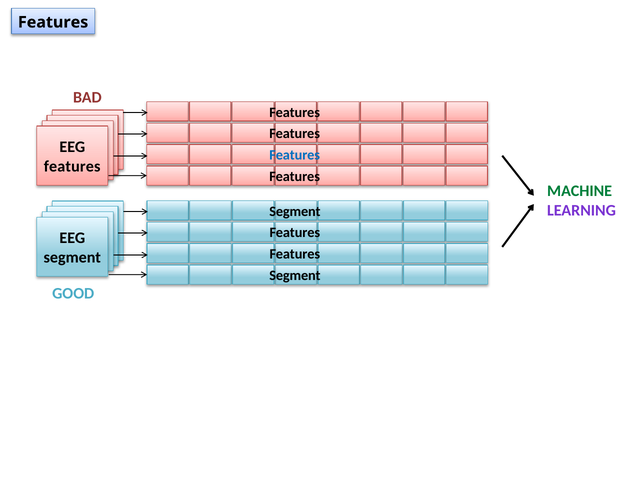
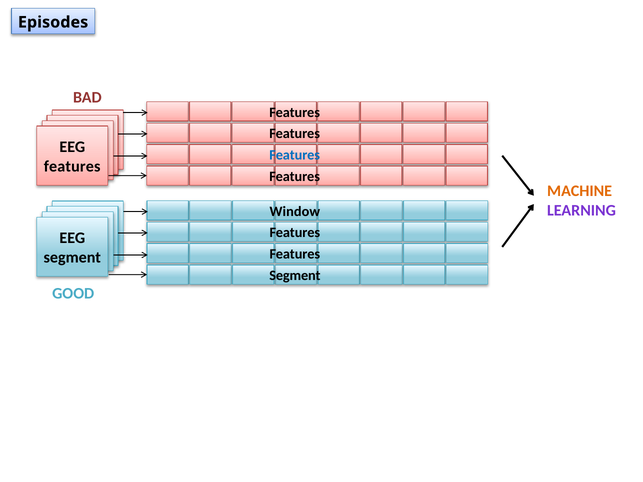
Features: Features -> Episodes (53, 22)
MACHINE colour: green -> orange (580, 191)
Segment: Segment -> Window (295, 211)
